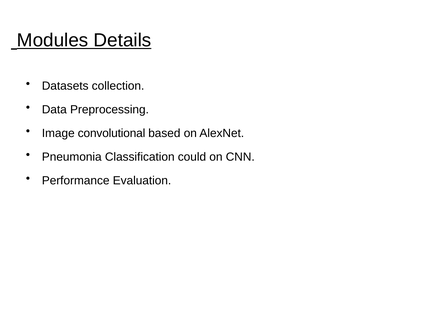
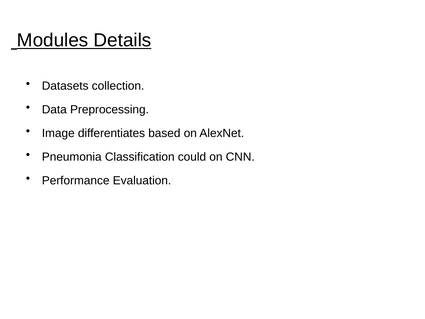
convolutional: convolutional -> differentiates (112, 133)
